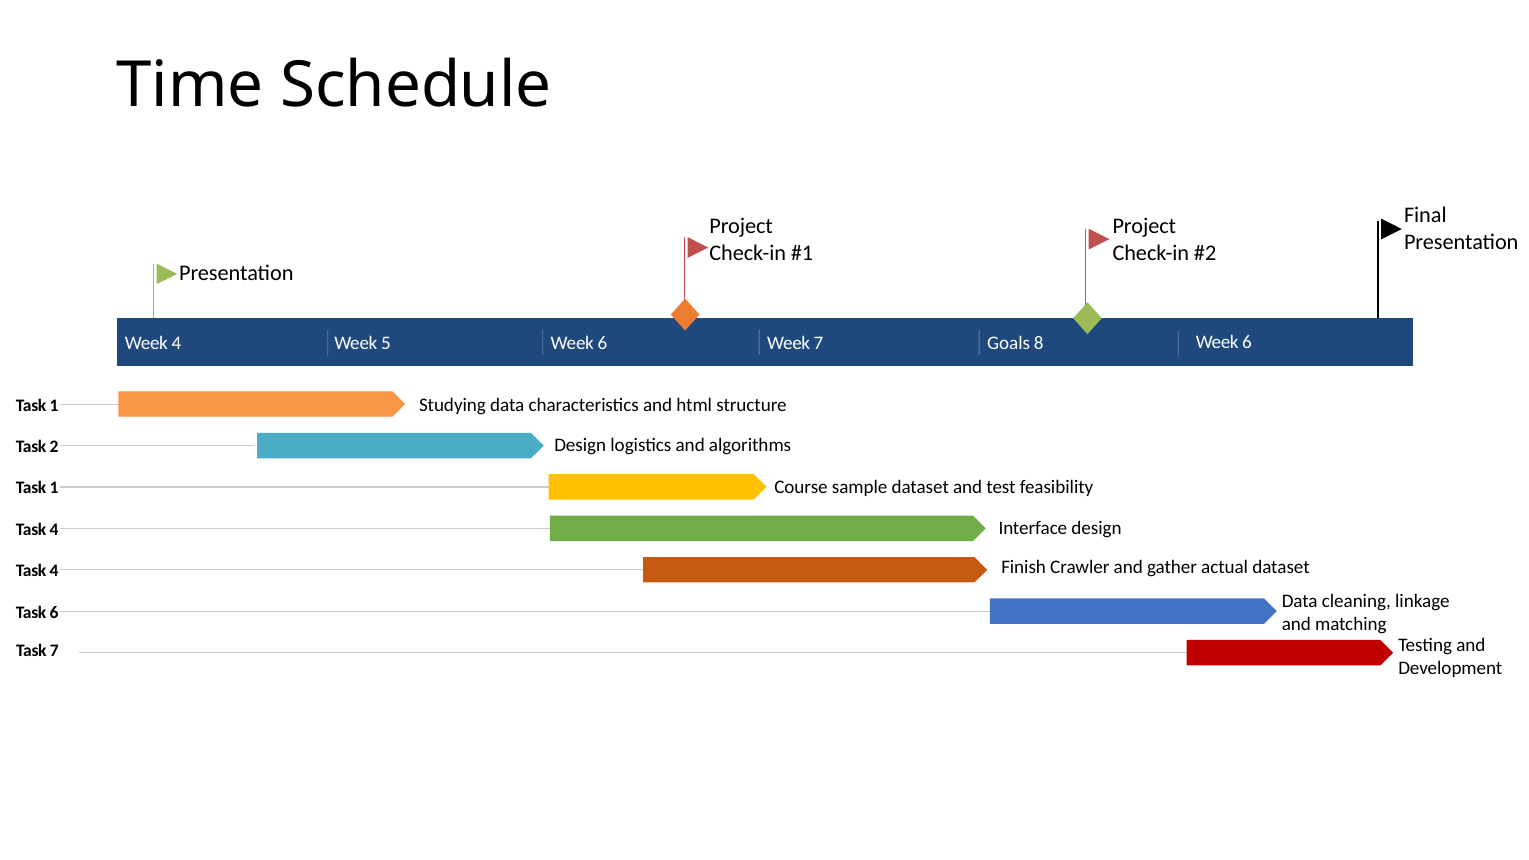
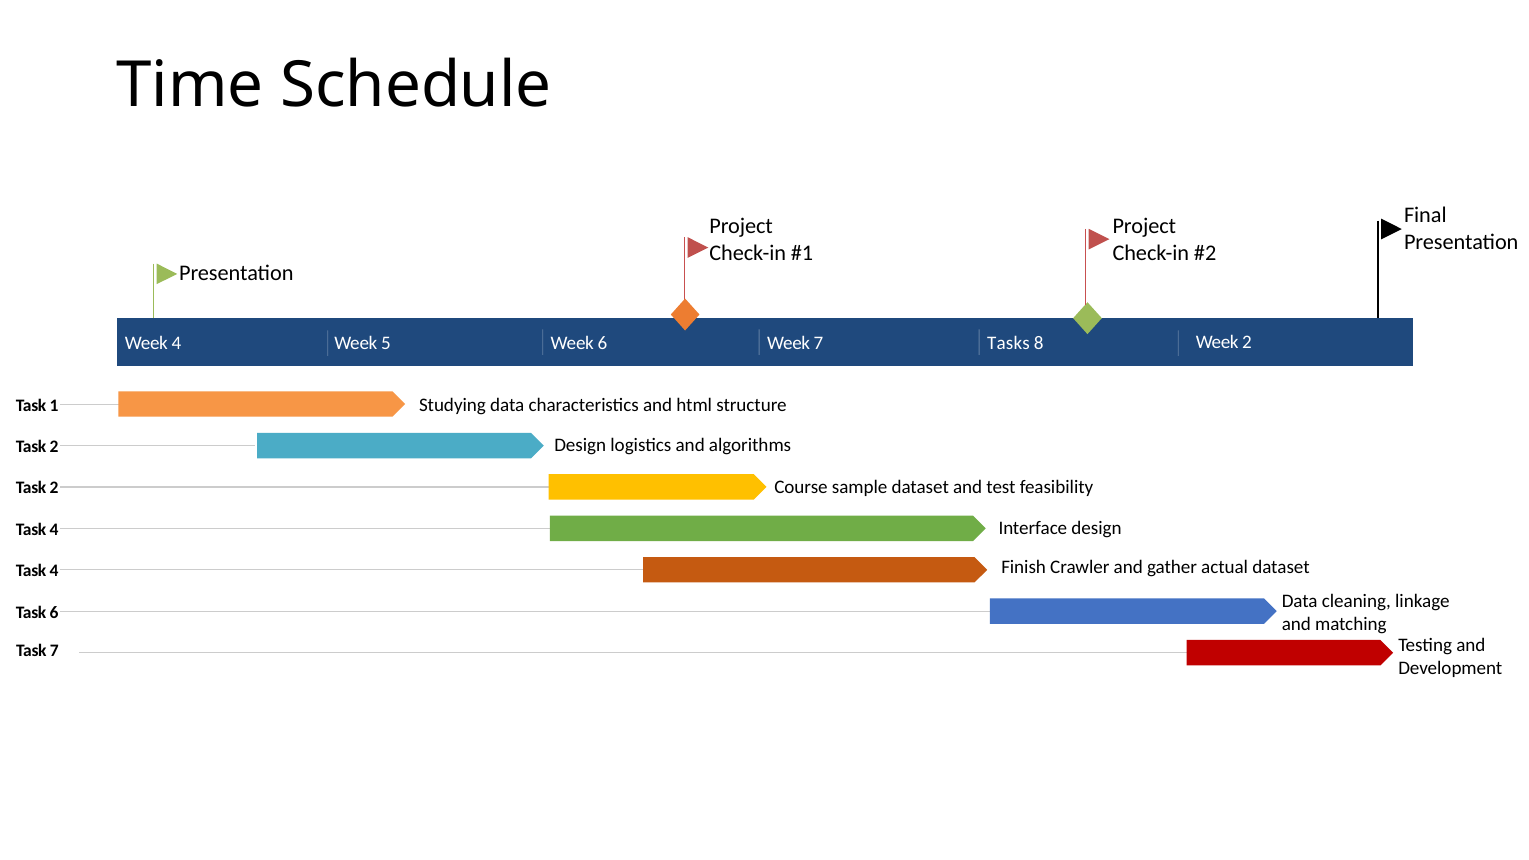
Goals: Goals -> Tasks (1009, 343)
8 Week 6: 6 -> 2 (1247, 342)
1: 1 -> 2 (54, 488)
